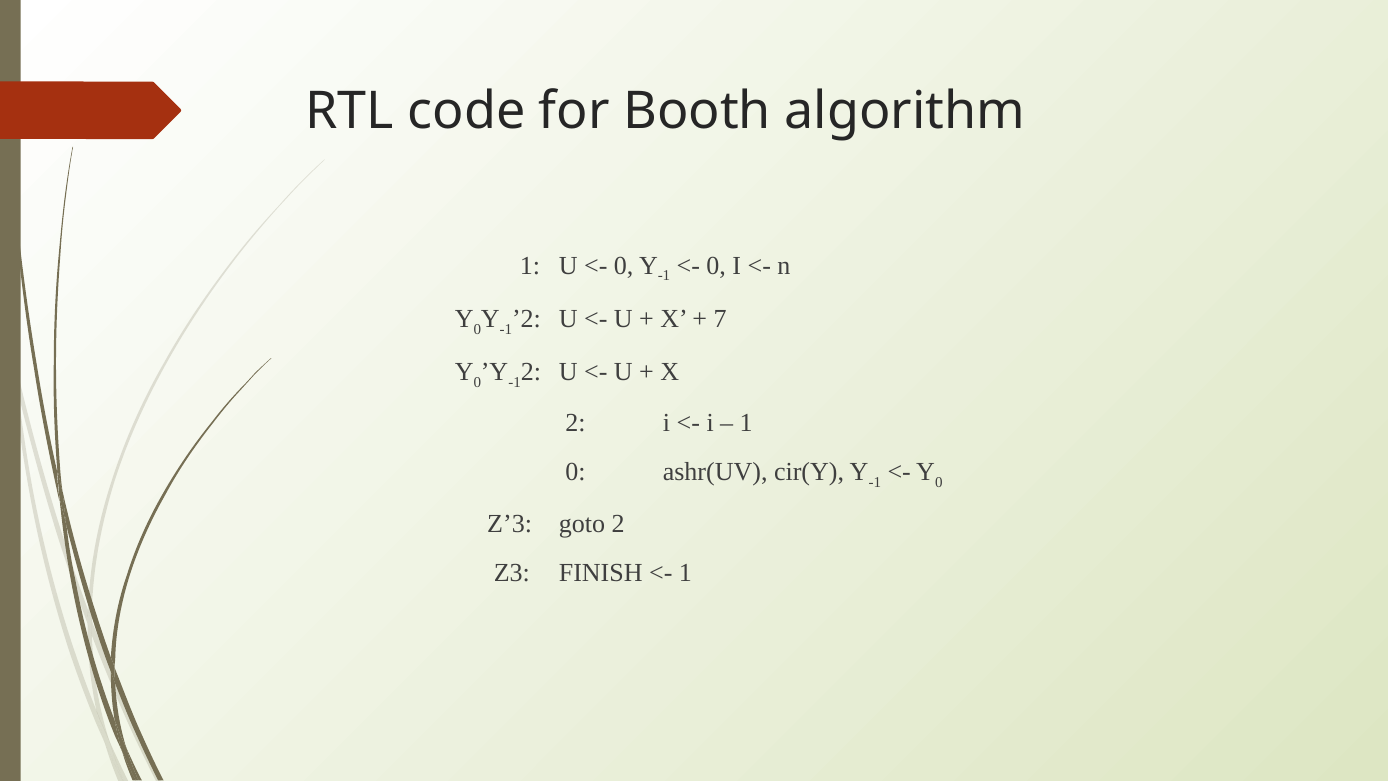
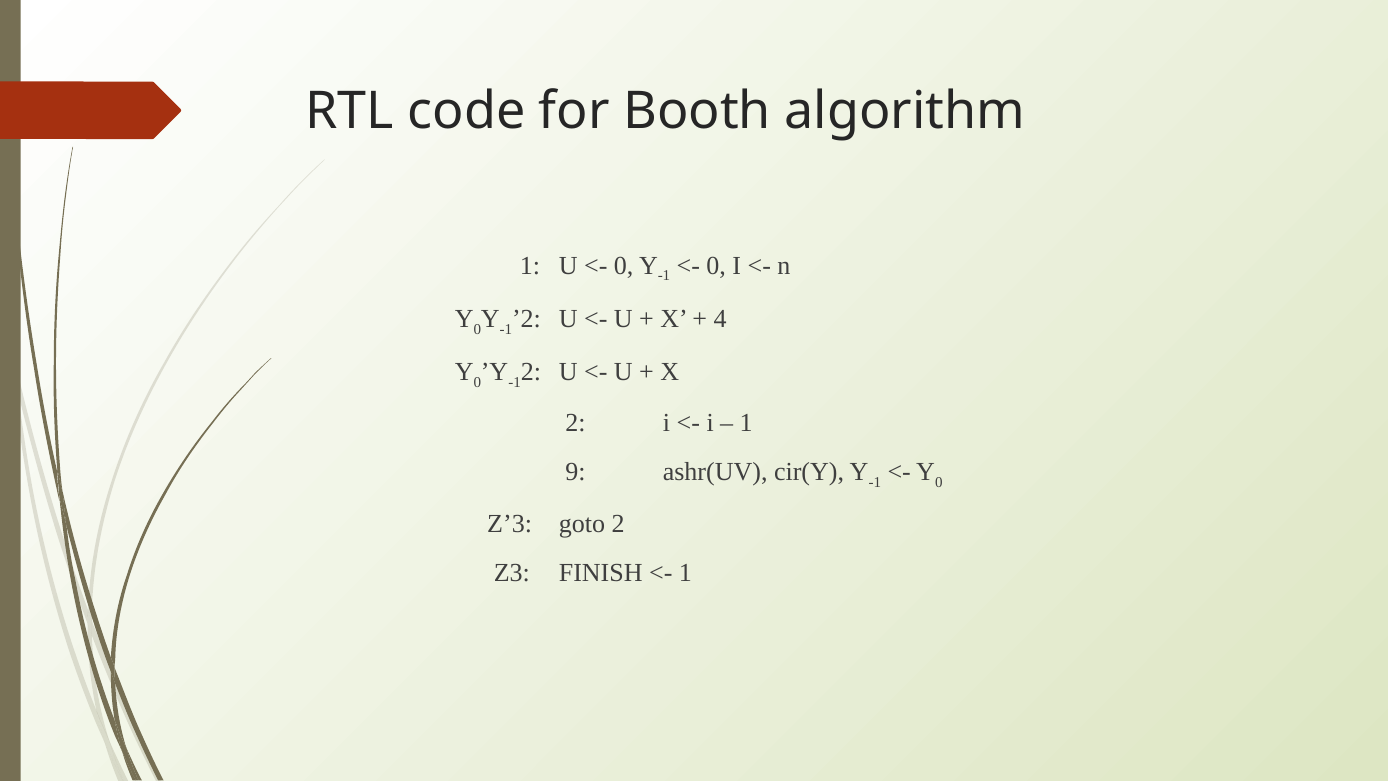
7: 7 -> 4 (720, 319)
0: 0 -> 9 (575, 472)
